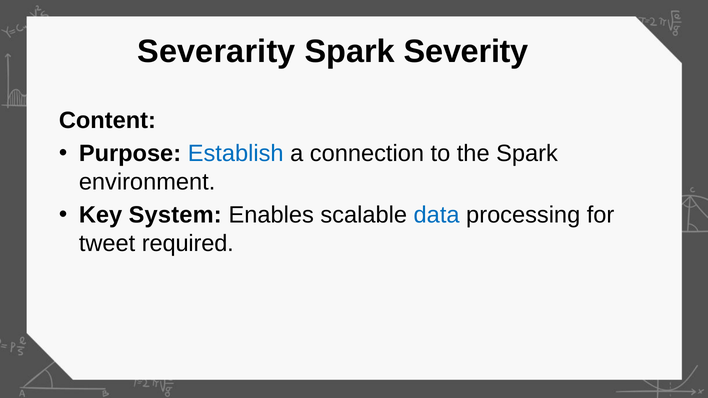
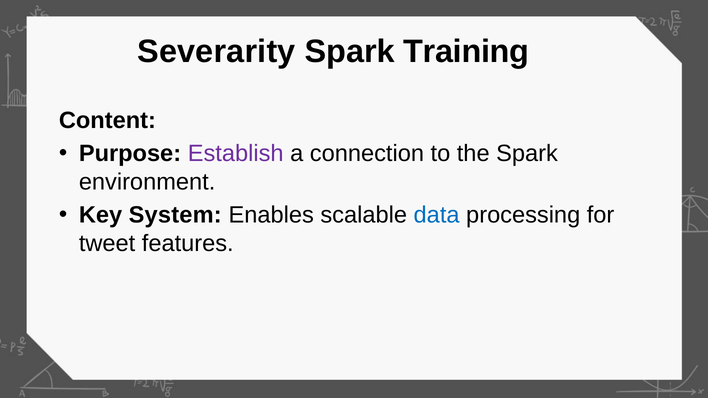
Severity: Severity -> Training (466, 51)
Establish colour: blue -> purple (236, 154)
required: required -> features (188, 243)
